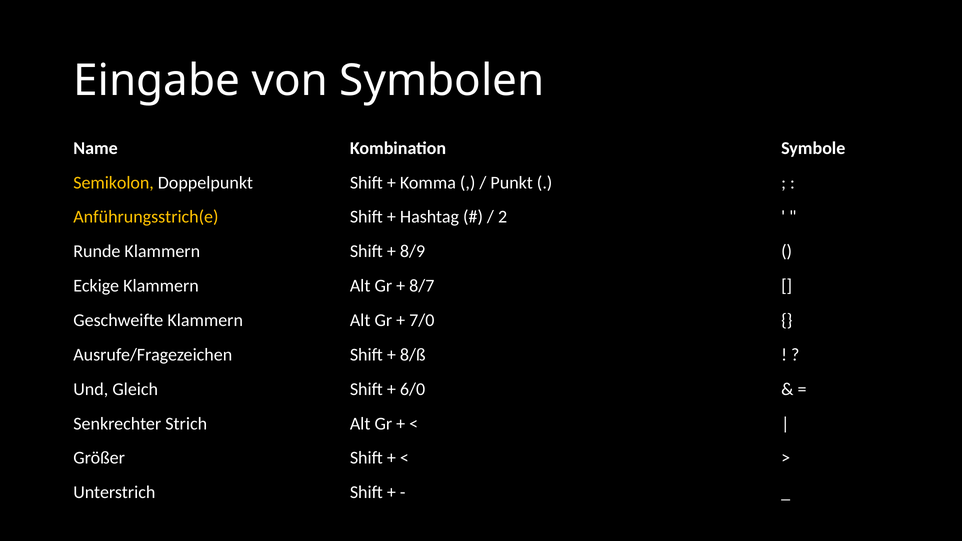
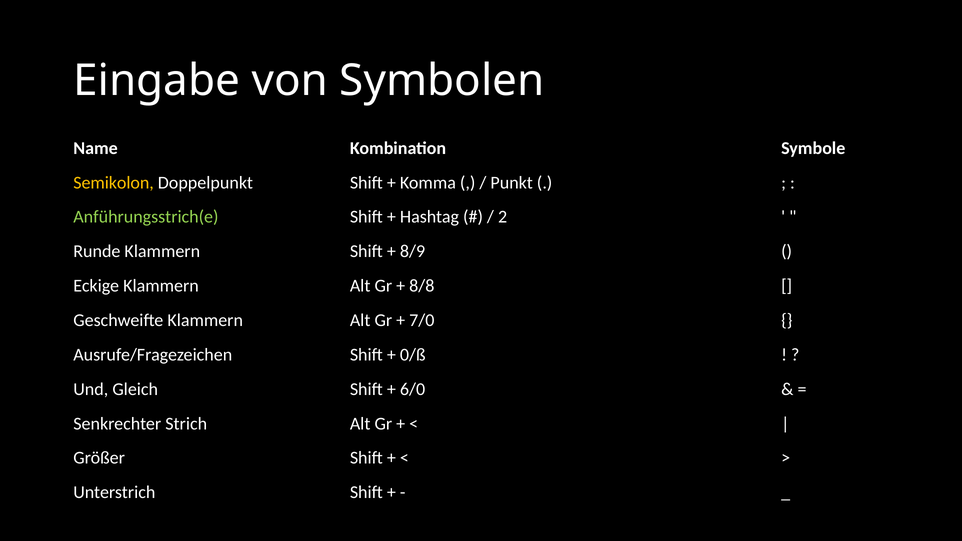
Anführungsstrich(e colour: yellow -> light green (146, 217)
8/7: 8/7 -> 8/8 (422, 286)
8/ß: 8/ß -> 0/ß (413, 355)
